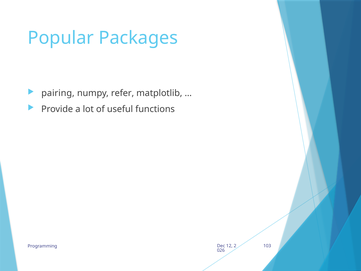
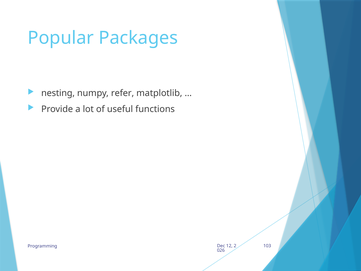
pairing: pairing -> nesting (58, 93)
